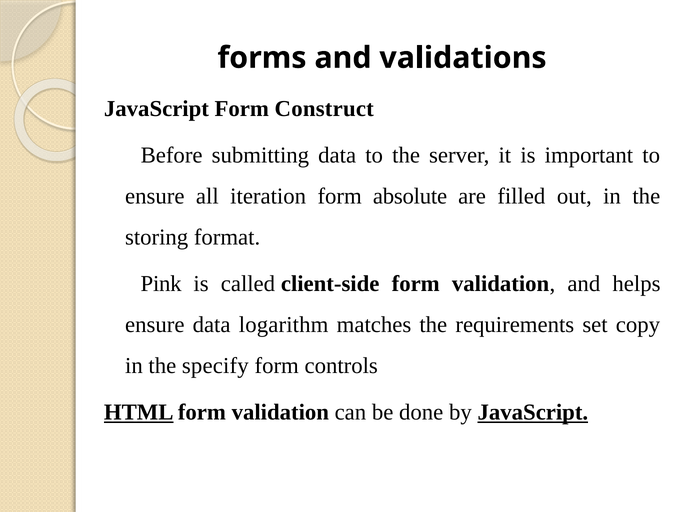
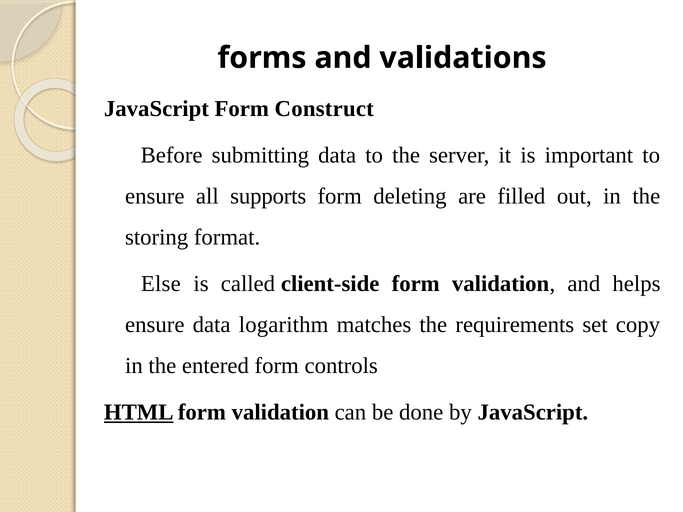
iteration: iteration -> supports (268, 196)
absolute: absolute -> deleting (410, 196)
Pink: Pink -> Else (161, 284)
specify: specify -> entered (215, 366)
JavaScript underline: present -> none (533, 413)
